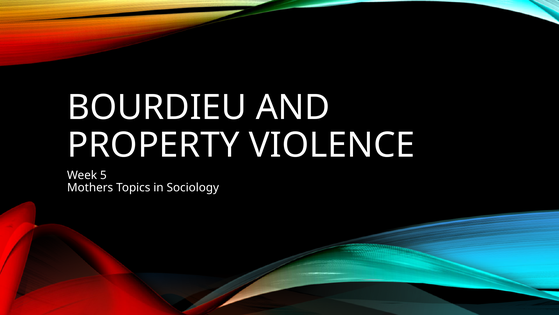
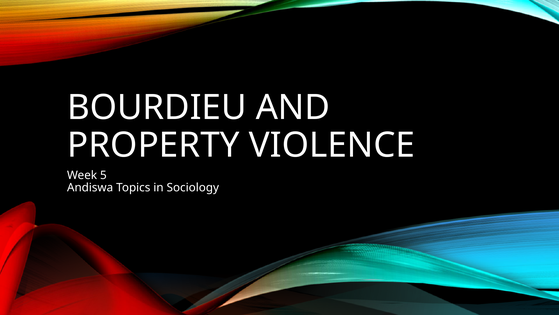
Mothers: Mothers -> Andiswa (90, 187)
